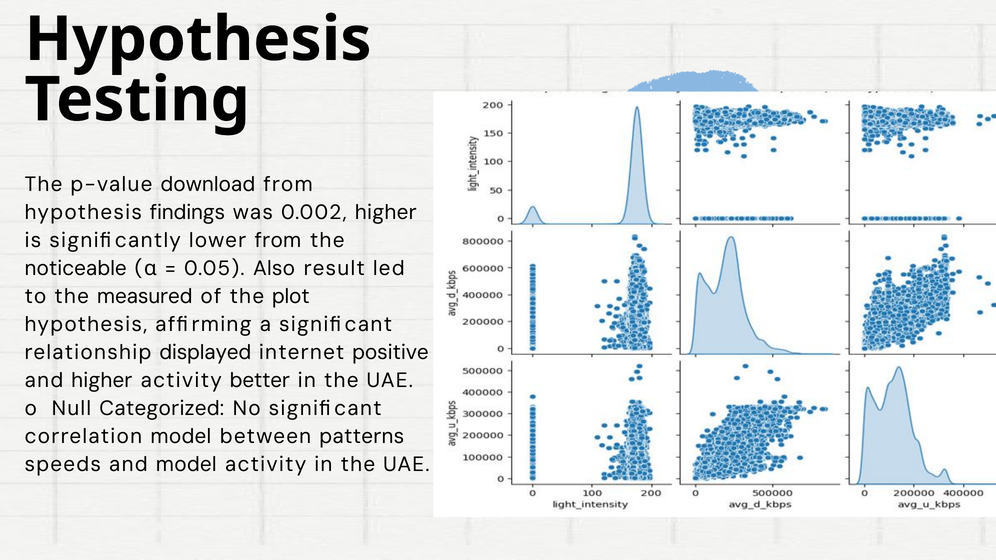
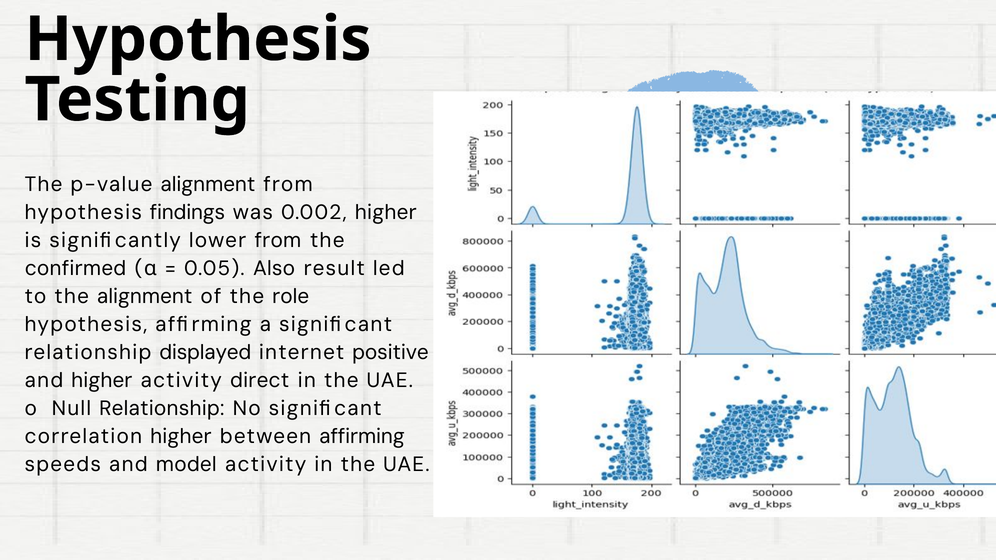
p-value download: download -> alignment (208, 184)
noticeable: noticeable -> confirmed (76, 268)
the measured: measured -> alignment (145, 296)
plot: plot -> role (291, 296)
better: better -> direct (260, 380)
Null Categorized: Categorized -> Relationship (162, 409)
correlation model: model -> higher (181, 437)
between patterns: patterns -> affirming (362, 437)
